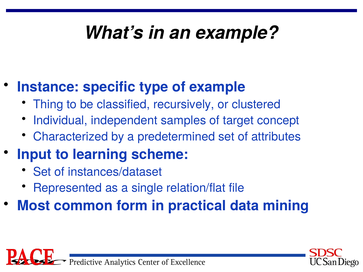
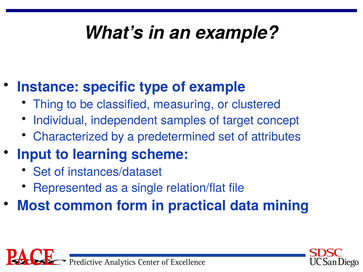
recursively: recursively -> measuring (184, 104)
